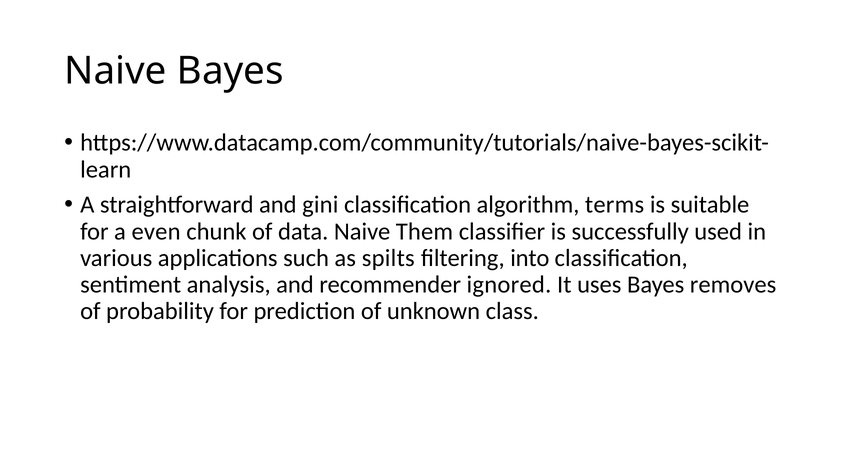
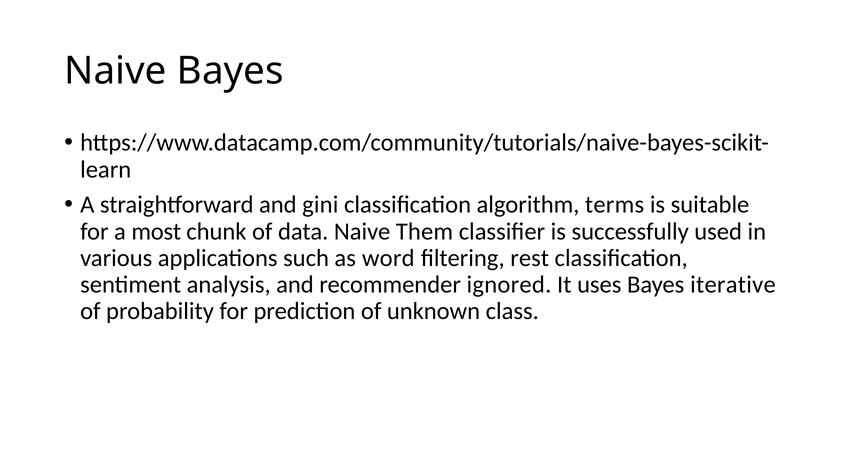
even: even -> most (156, 231)
spilts: spilts -> word (388, 258)
into: into -> rest (530, 258)
removes: removes -> iterative (733, 284)
